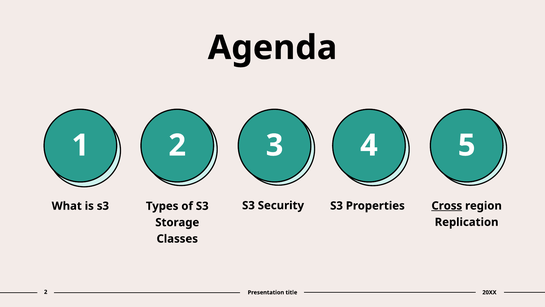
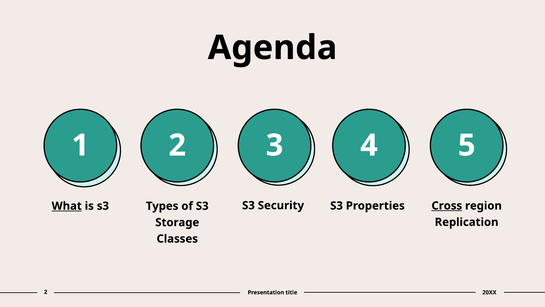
What underline: none -> present (67, 206)
